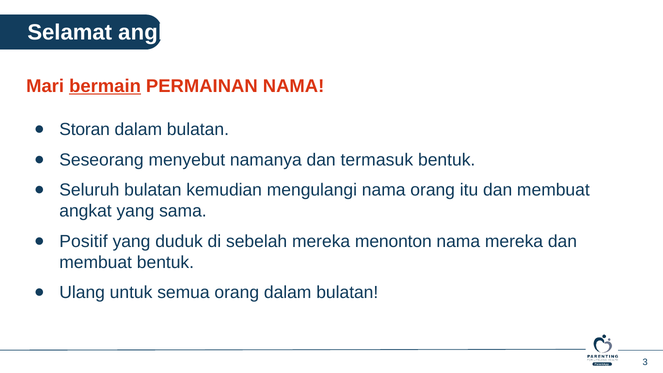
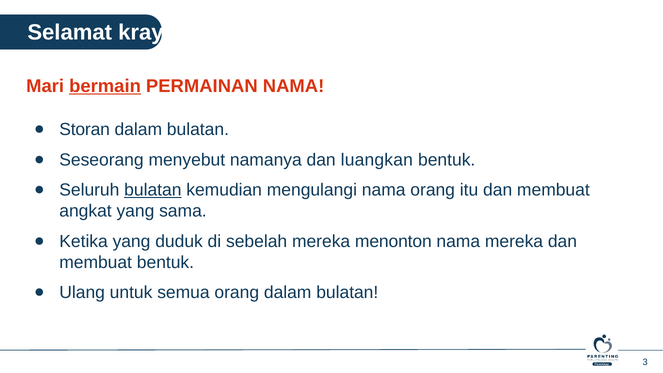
Selamat angkat: angkat -> krayon (154, 32)
termasuk: termasuk -> luangkan (377, 160)
bulatan underline: none -> present (153, 190)
Positif: Positif -> Ketika (84, 241)
